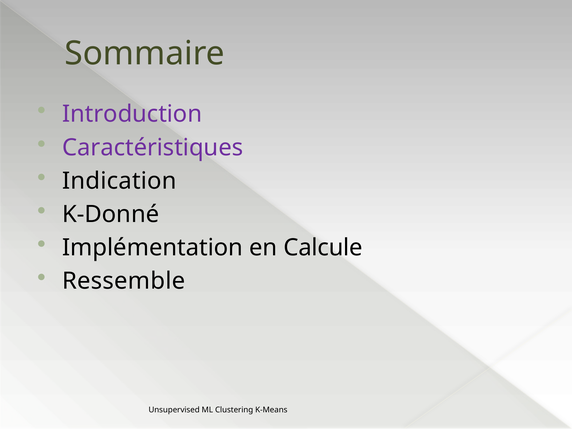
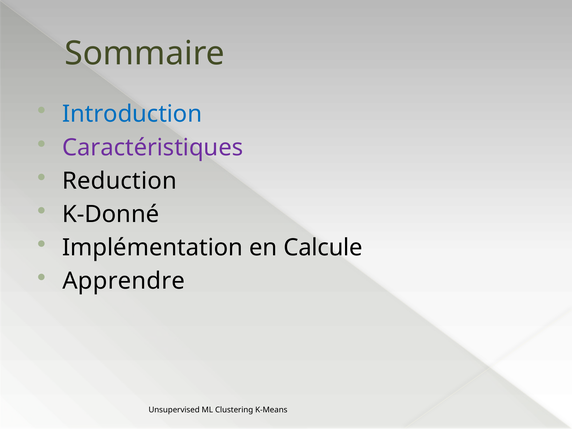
Introduction colour: purple -> blue (132, 114)
Indication: Indication -> Reduction (119, 181)
Ressemble: Ressemble -> Apprendre (124, 281)
